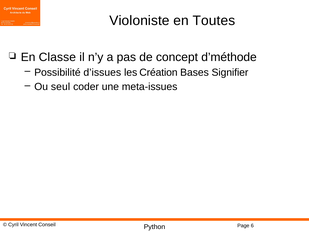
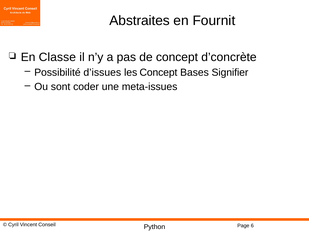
Violoniste: Violoniste -> Abstraites (140, 21)
Toutes: Toutes -> Fournit (214, 21)
d’méthode: d’méthode -> d’concrète (229, 57)
les Création: Création -> Concept (158, 73)
seul: seul -> sont (61, 87)
